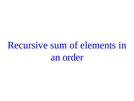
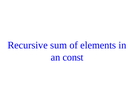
order: order -> const (73, 57)
